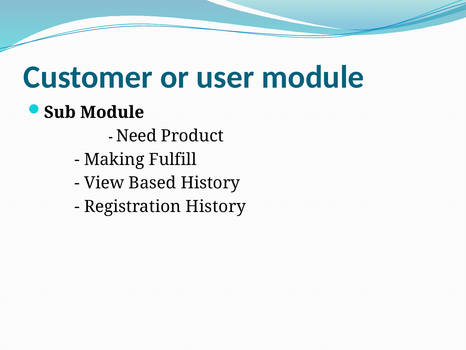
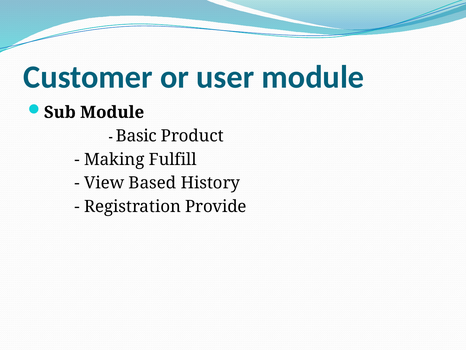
Need: Need -> Basic (136, 136)
Registration History: History -> Provide (216, 206)
